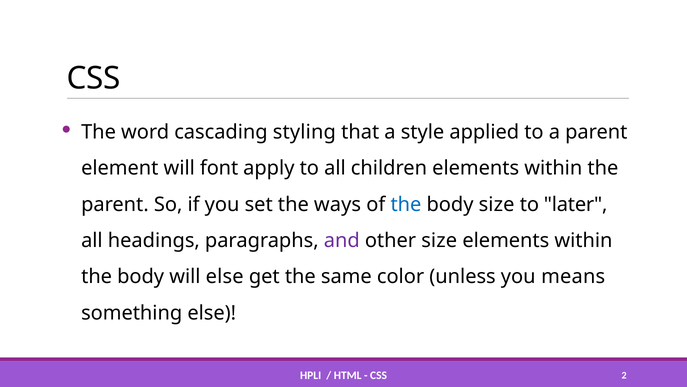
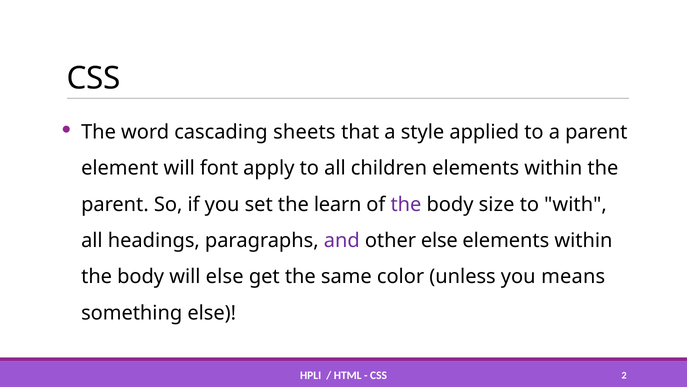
styling: styling -> sheets (304, 132)
ways: ways -> learn (338, 204)
the colour: blue -> purple (406, 204)
later: later -> with (576, 204)
other size: size -> else (439, 240)
